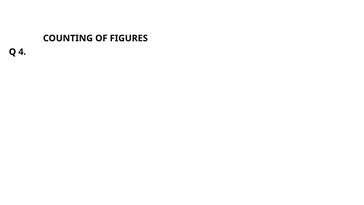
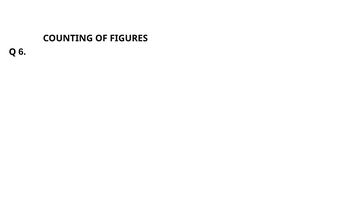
4: 4 -> 6 (22, 52)
